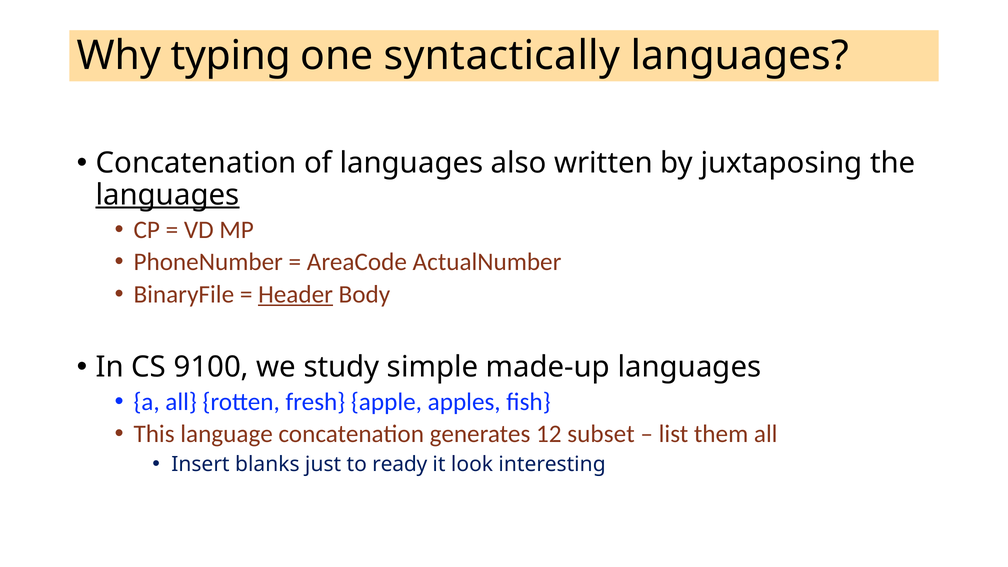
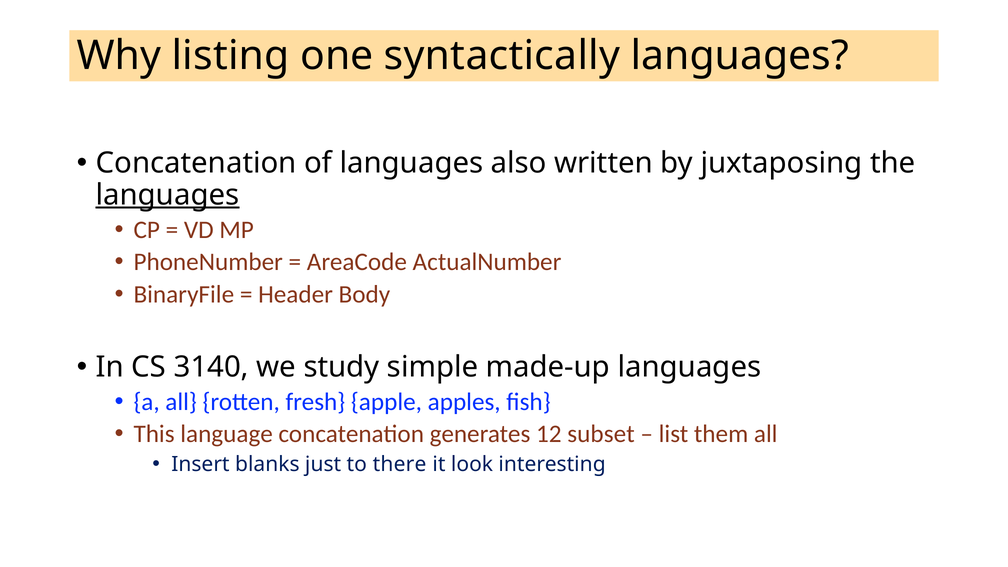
typing: typing -> listing (231, 56)
Header underline: present -> none (296, 295)
9100: 9100 -> 3140 (211, 367)
ready: ready -> there (400, 464)
